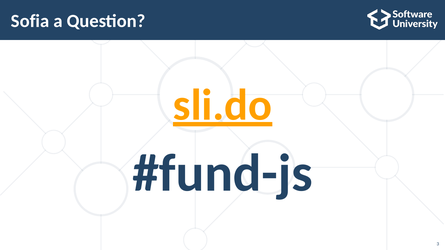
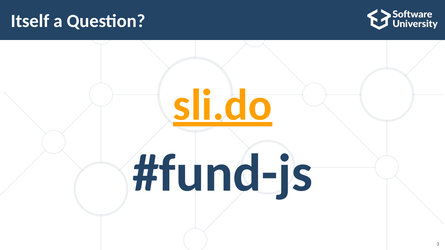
Sofia: Sofia -> Itself (30, 21)
